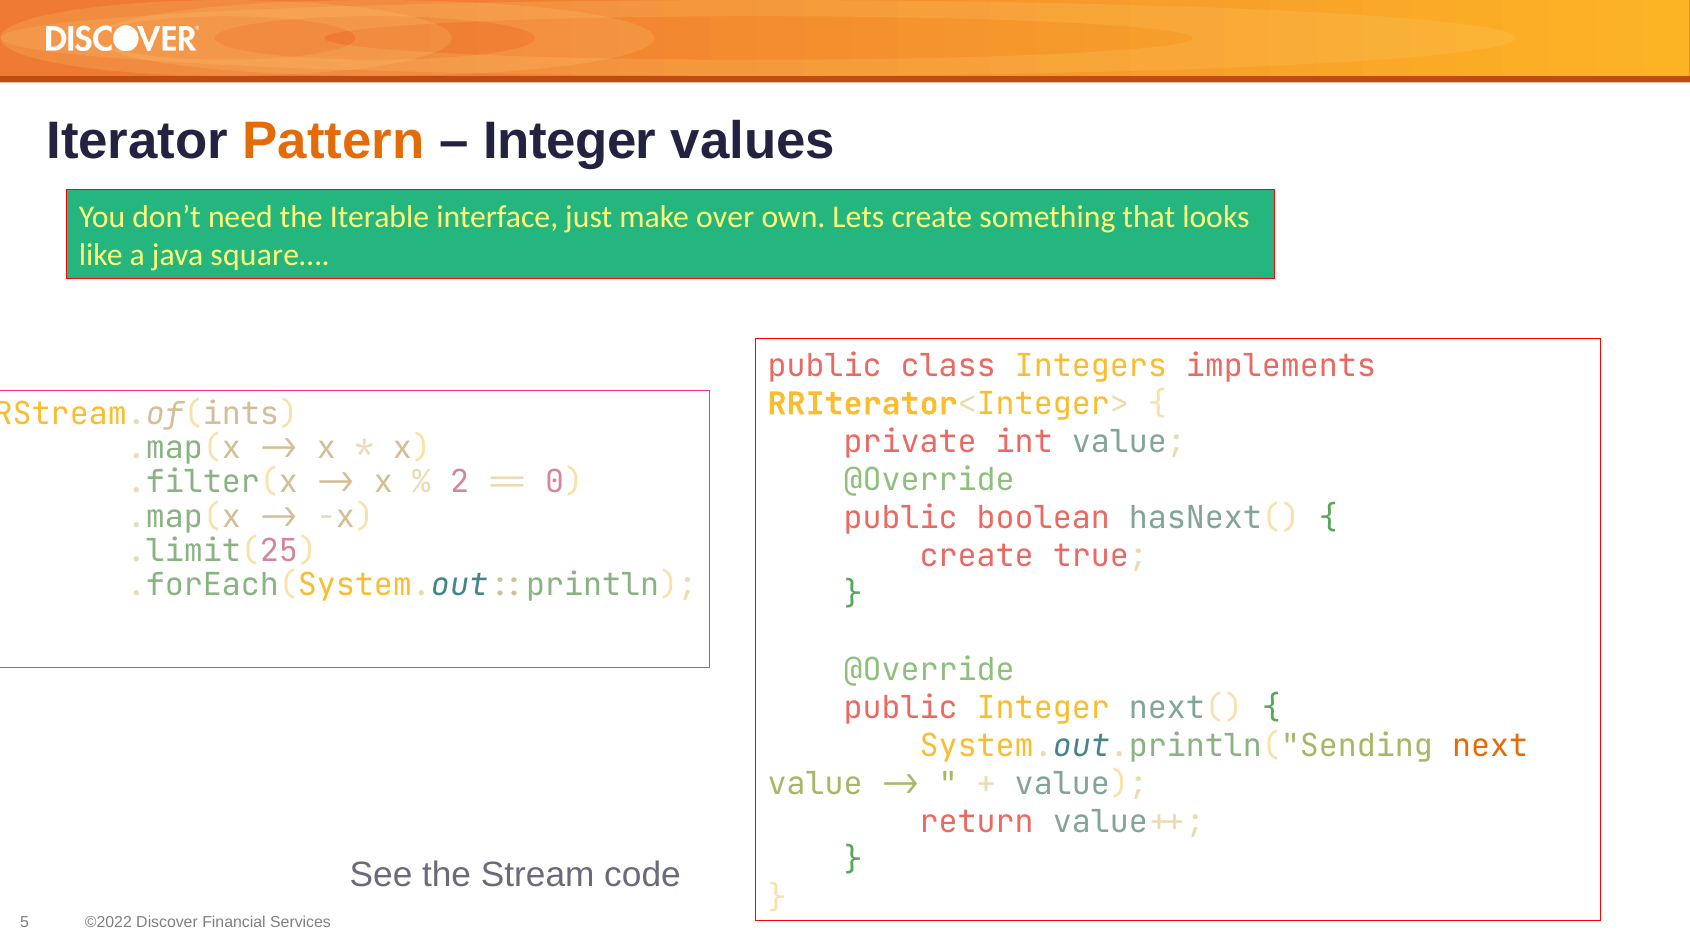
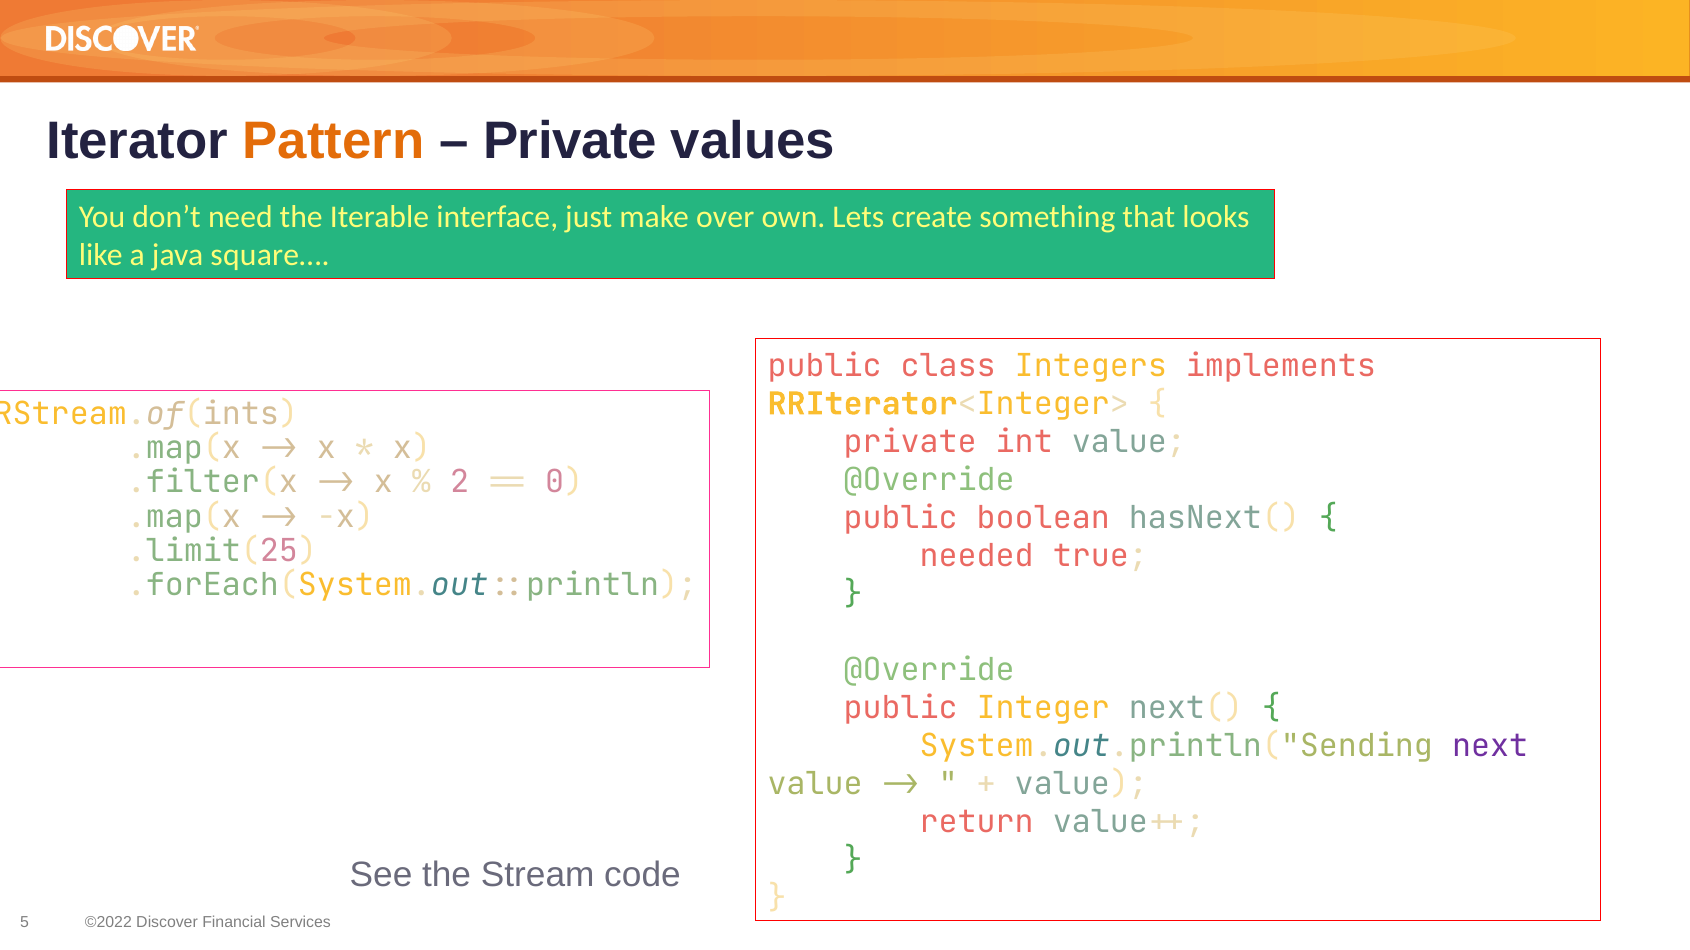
Integer: Integer -> Private (570, 141)
create: create -> needed (977, 556)
next colour: orange -> purple (1490, 746)
